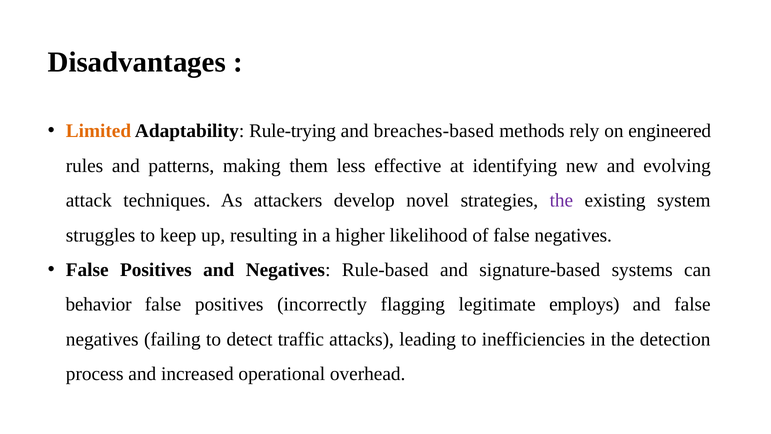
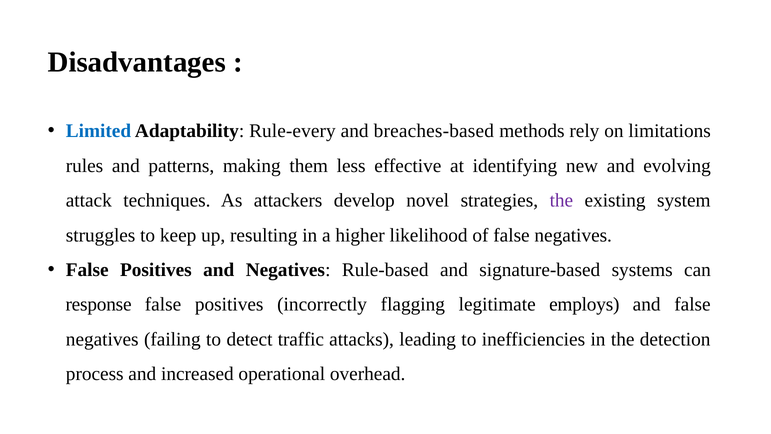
Limited colour: orange -> blue (98, 131)
Rule-trying: Rule-trying -> Rule-every (292, 131)
engineered: engineered -> limitations (670, 131)
behavior: behavior -> response (99, 304)
